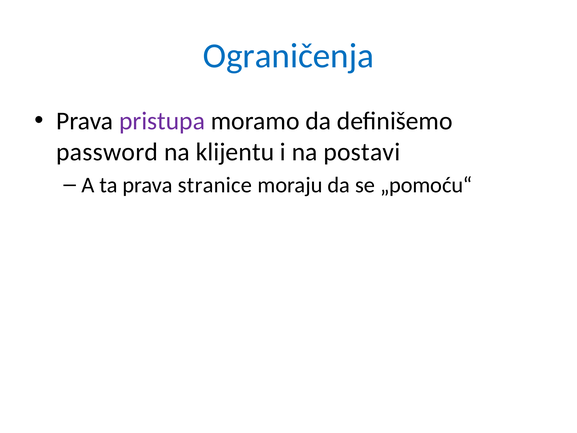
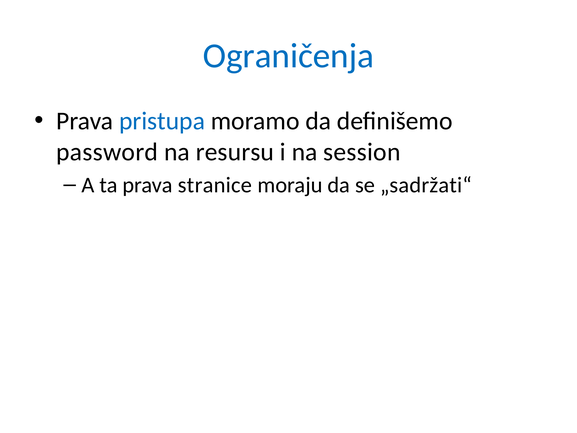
pristupa colour: purple -> blue (162, 121)
klijentu: klijentu -> resursu (235, 152)
postavi: postavi -> session (362, 152)
„pomoću“: „pomoću“ -> „sadržati“ (426, 185)
